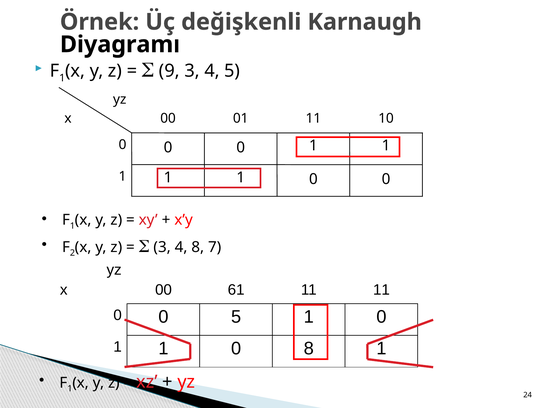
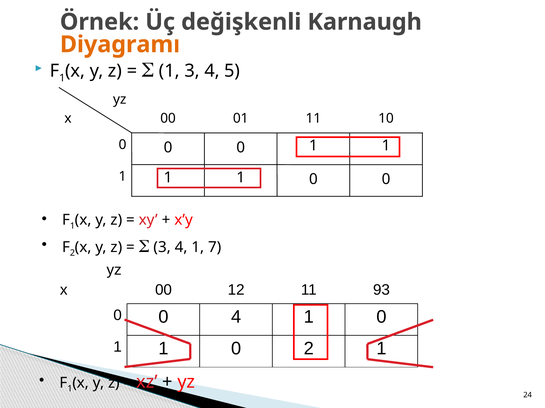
Diyagramı colour: black -> orange (120, 45)
9: 9 -> 1 (169, 71)
3 4 8: 8 -> 1 (198, 248)
61: 61 -> 12 (236, 290)
11 11: 11 -> 93 (381, 290)
5: 5 -> 4 (236, 317)
0 8: 8 -> 2 (309, 349)
